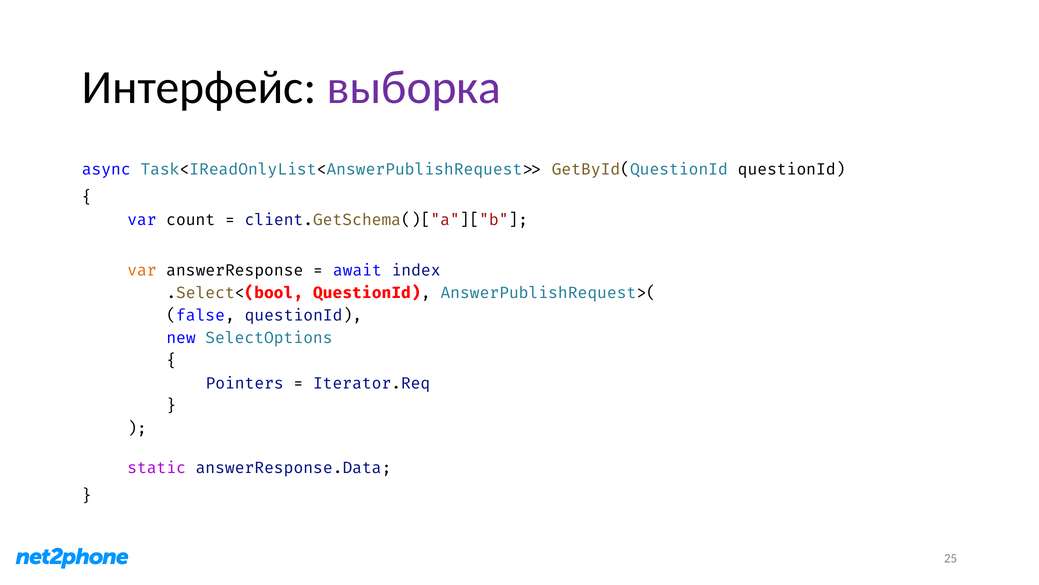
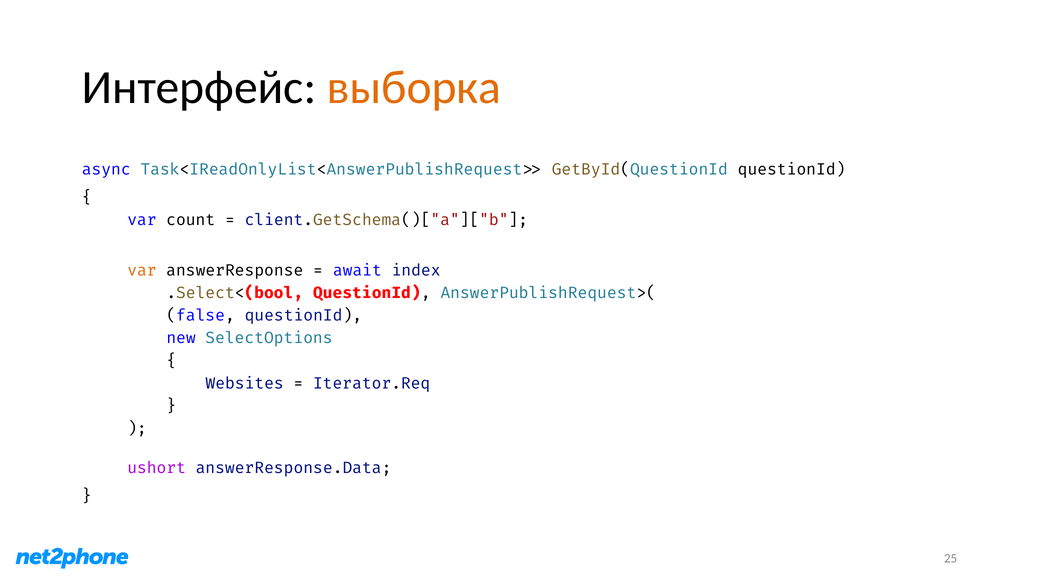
выборка colour: purple -> orange (414, 87)
Pointers: Pointers -> Websites (245, 383)
static: static -> ushort (157, 468)
